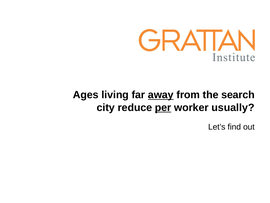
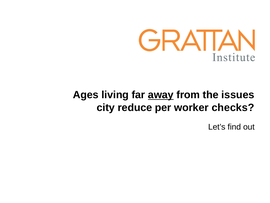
search: search -> issues (238, 95)
per underline: present -> none (163, 107)
usually: usually -> checks (233, 107)
